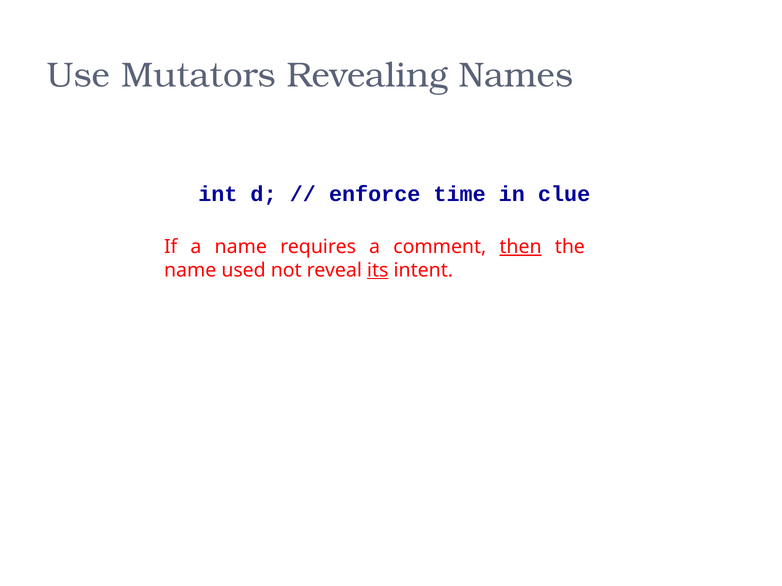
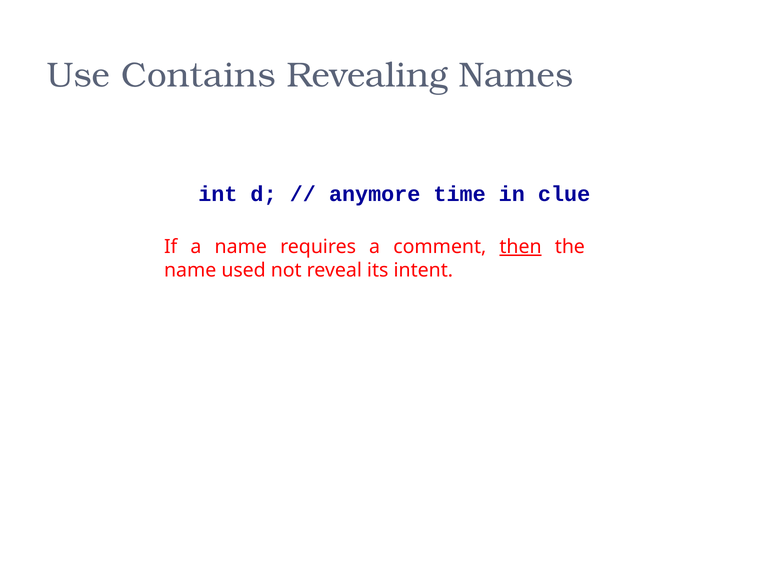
Mutators: Mutators -> Contains (198, 75)
enforce: enforce -> anymore (375, 194)
its underline: present -> none (378, 270)
